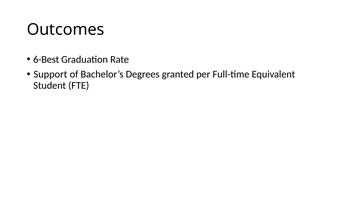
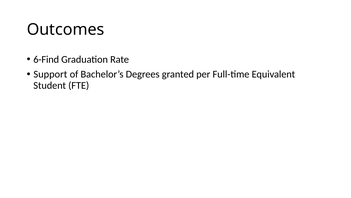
6-Best: 6-Best -> 6-Find (46, 59)
